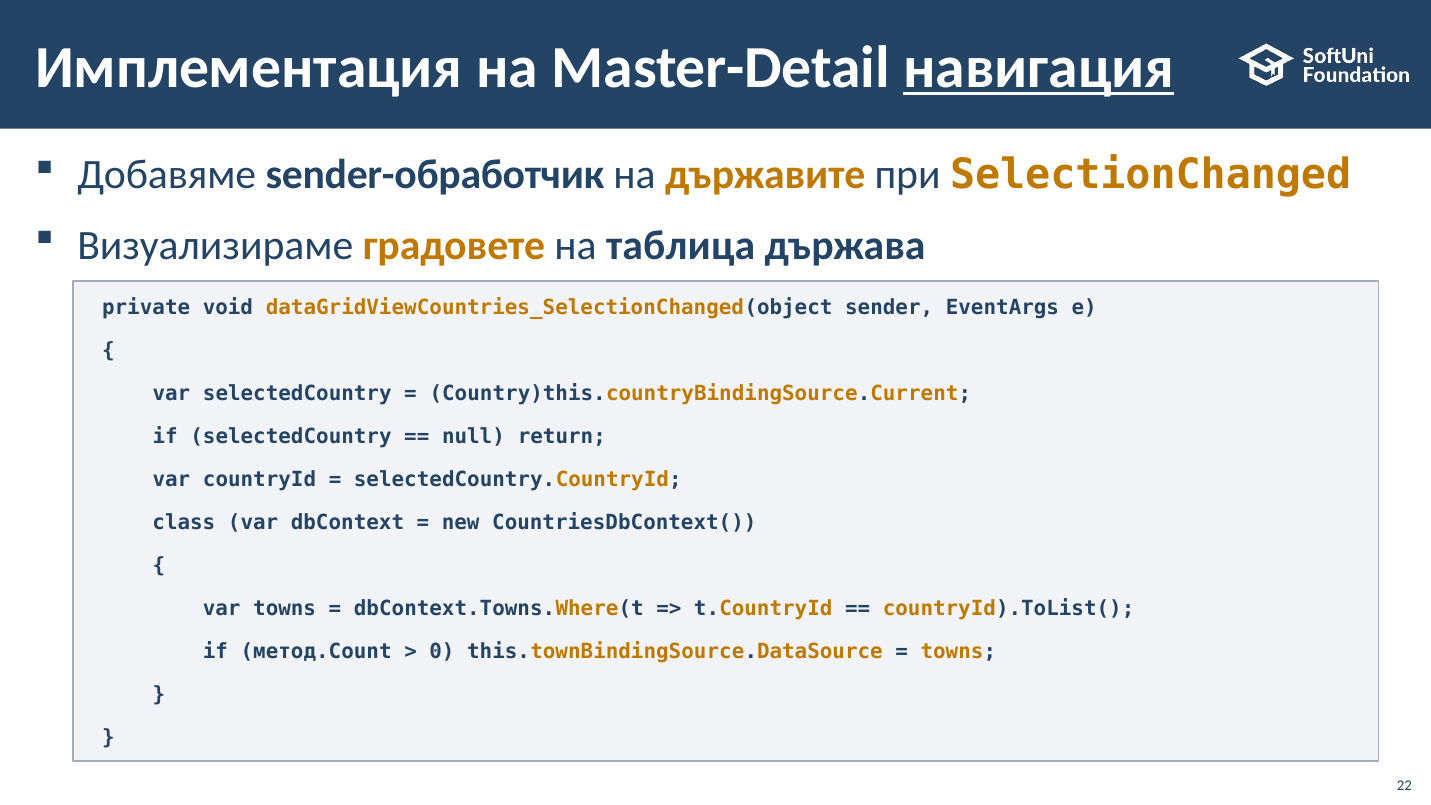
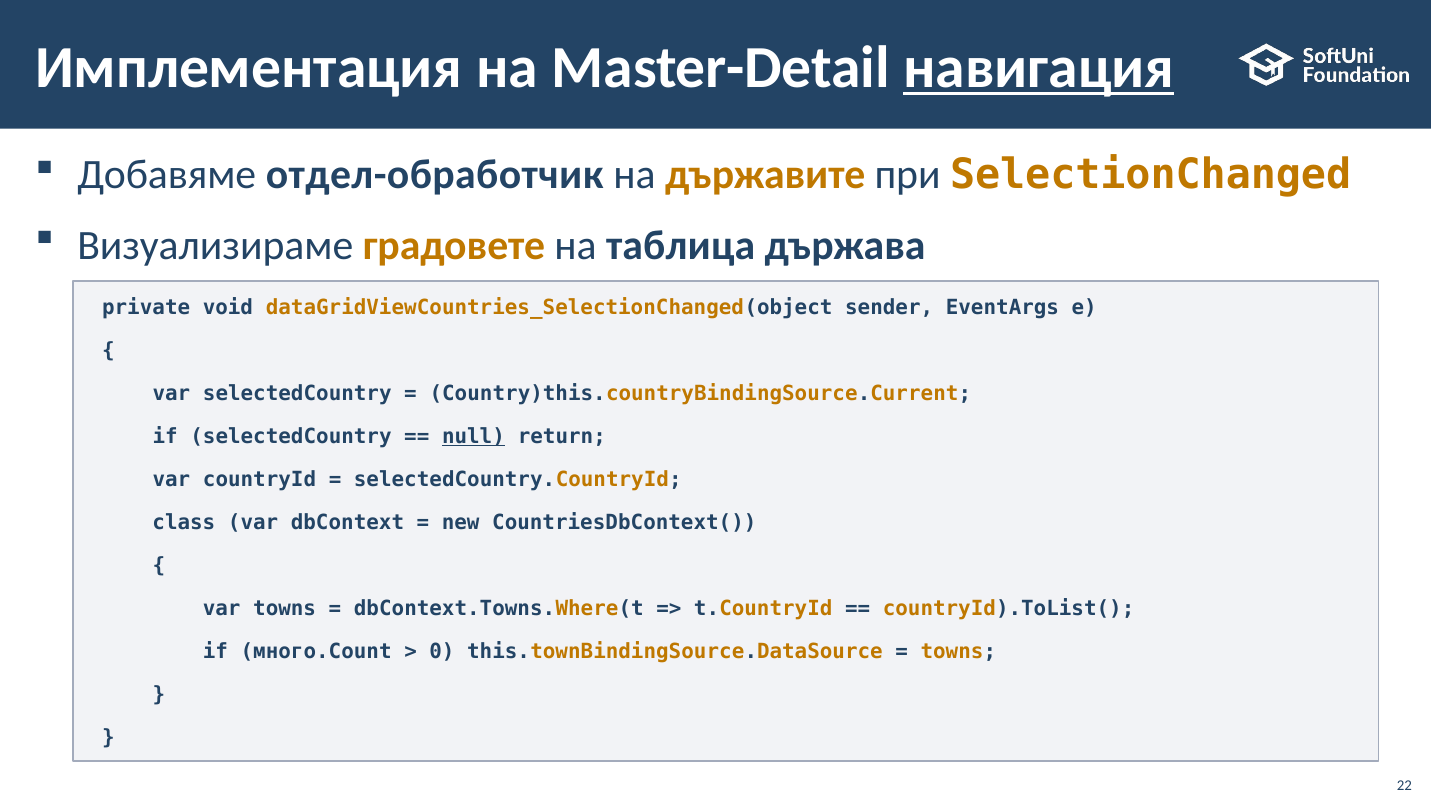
sender-обработчик: sender-обработчик -> отдел-обработчик (435, 175)
null underline: none -> present (473, 437)
метод.Count: метод.Count -> много.Count (316, 651)
